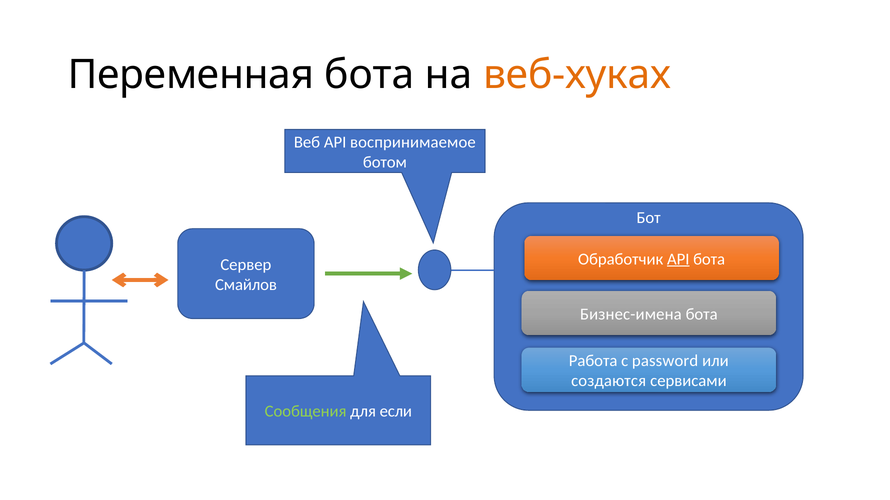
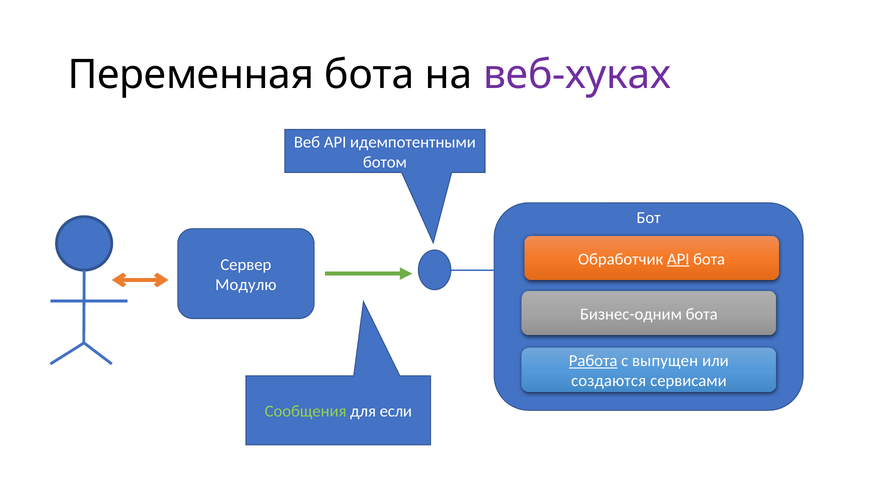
веб-хуках colour: orange -> purple (577, 75)
воспринимаемое: воспринимаемое -> идемпотентными (413, 142)
Смайлов: Смайлов -> Модулю (246, 285)
Бизнес-имена: Бизнес-имена -> Бизнес-одним (631, 314)
Работа underline: none -> present (593, 361)
password: password -> выпущен (665, 361)
